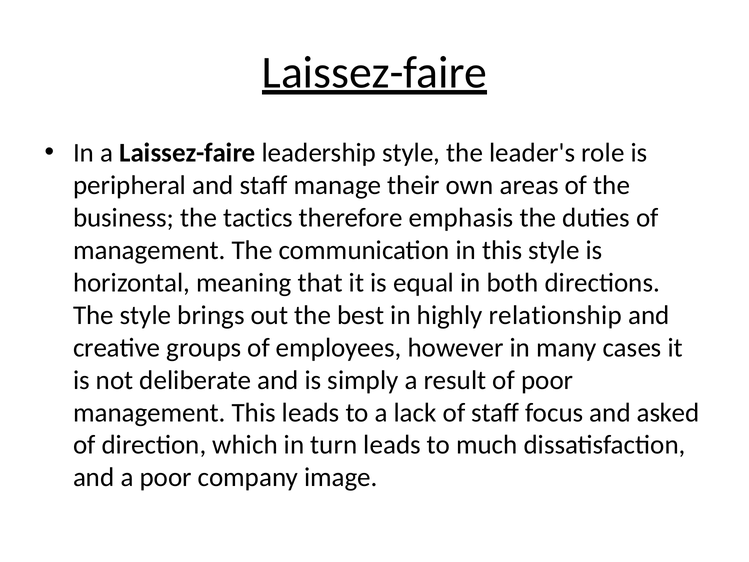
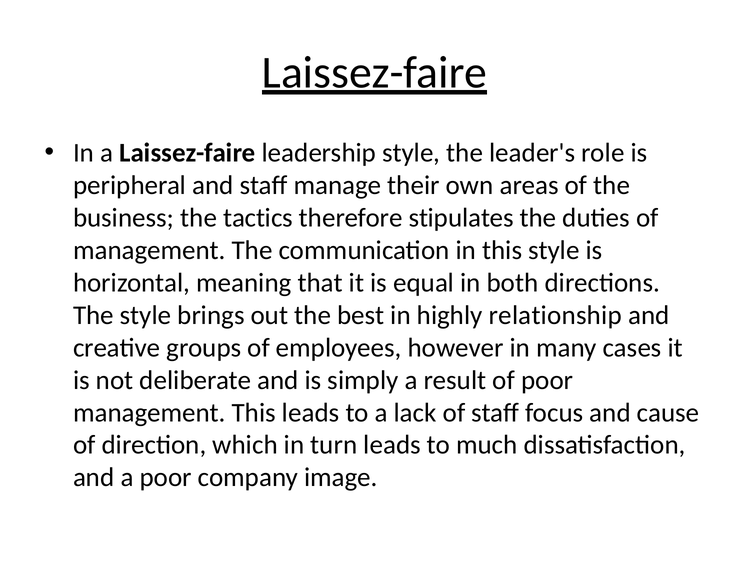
emphasis: emphasis -> stipulates (461, 218)
asked: asked -> cause (668, 412)
